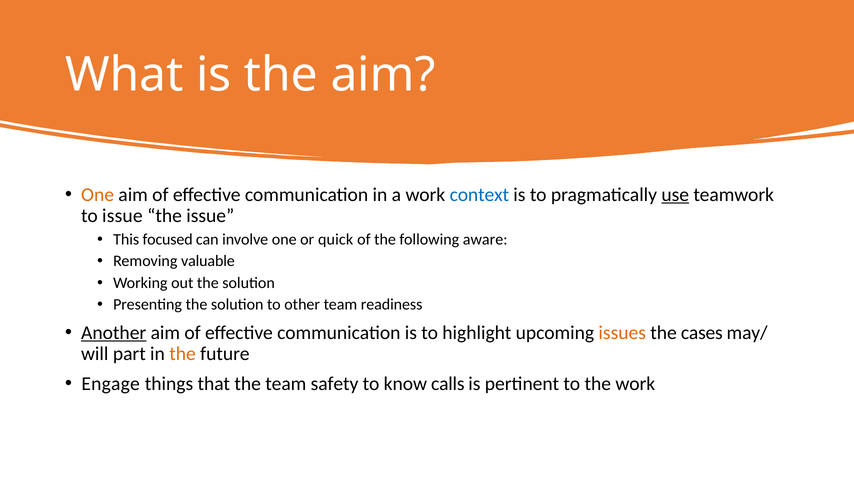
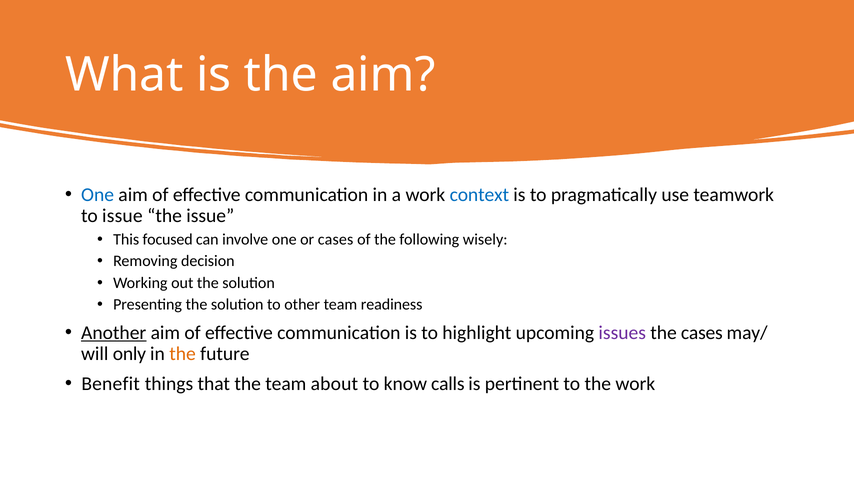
One colour: orange -> blue (98, 195)
use underline: present -> none (675, 195)
or quick: quick -> cases (336, 240)
aware: aware -> wisely (485, 240)
valuable: valuable -> decision (208, 261)
issues colour: orange -> purple (622, 333)
part: part -> only (129, 354)
Engage: Engage -> Benefit (111, 384)
safety: safety -> about (334, 384)
